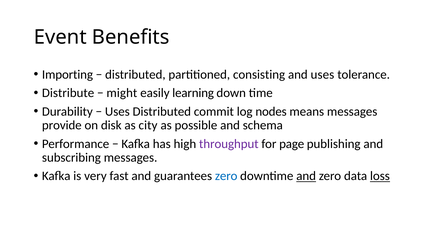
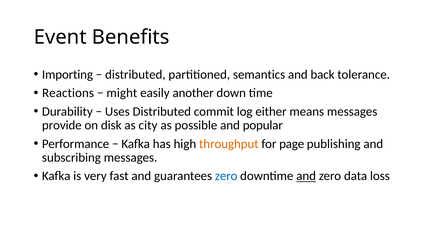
consisting: consisting -> semantics (259, 75)
and uses: uses -> back (323, 75)
Distribute: Distribute -> Reactions (68, 93)
learning: learning -> another (193, 93)
nodes: nodes -> either (271, 112)
schema: schema -> popular (263, 126)
throughput colour: purple -> orange (229, 144)
loss underline: present -> none (380, 177)
